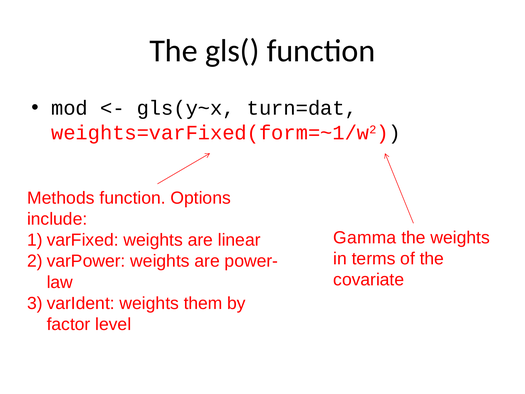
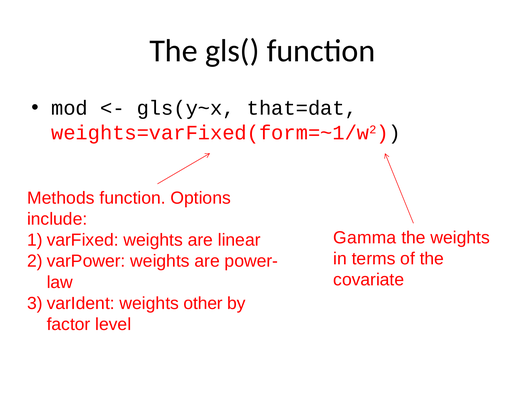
turn=dat: turn=dat -> that=dat (302, 108)
them: them -> other (203, 303)
